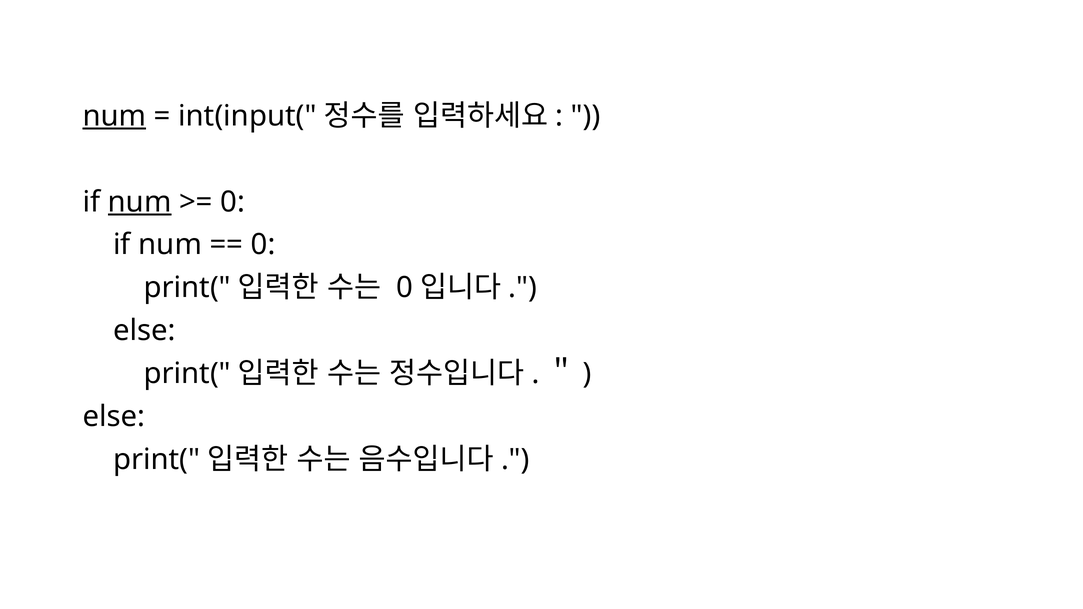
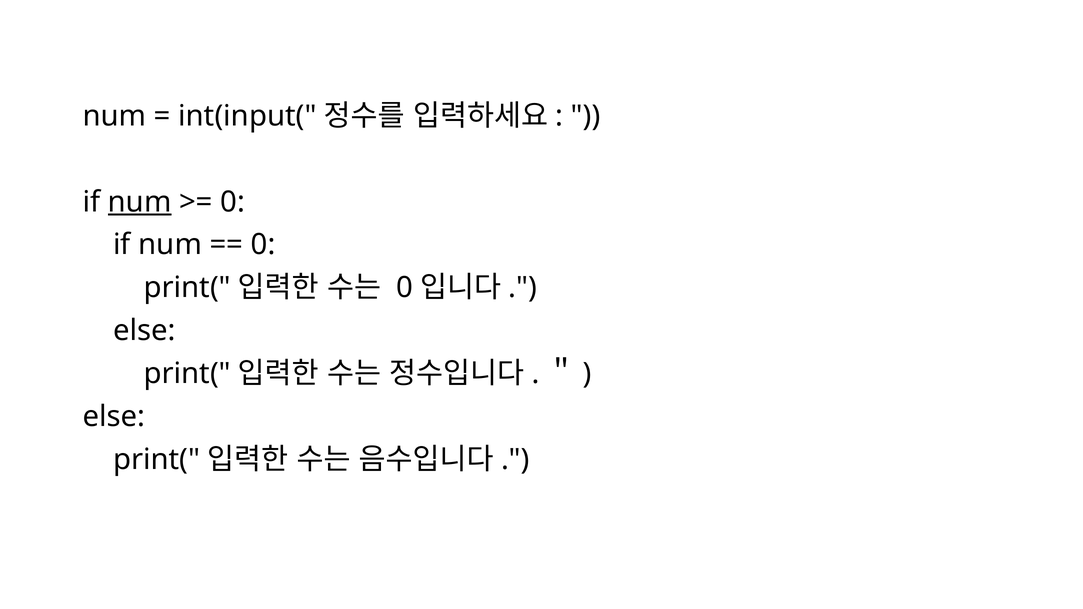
num underline: present -> none (114, 116)
